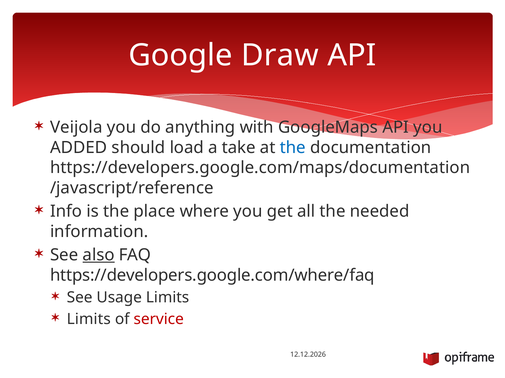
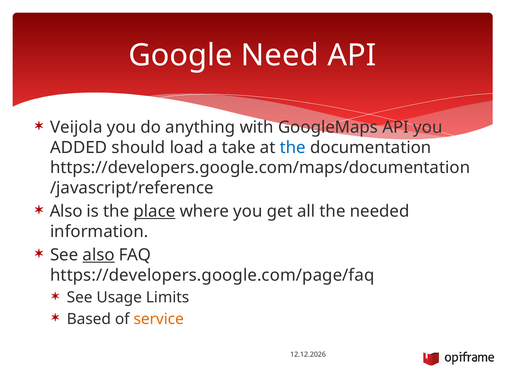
Draw: Draw -> Need (280, 55)
Info: Info -> Also (66, 212)
place underline: none -> present (154, 212)
https://developers.google.com/where/faq: https://developers.google.com/where/faq -> https://developers.google.com/page/faq (212, 276)
Limits: Limits -> Based (89, 320)
service colour: red -> orange (159, 320)
